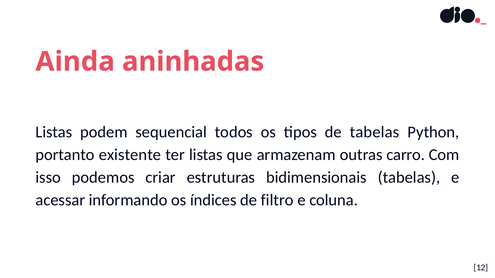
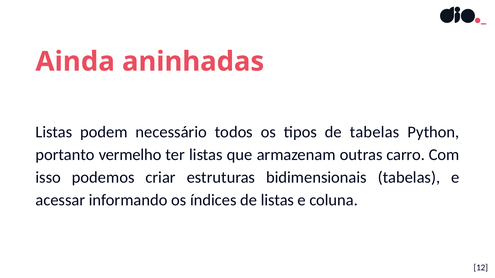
sequencial: sequencial -> necessário (171, 132)
existente: existente -> vermelho (130, 155)
de filtro: filtro -> listas (277, 200)
